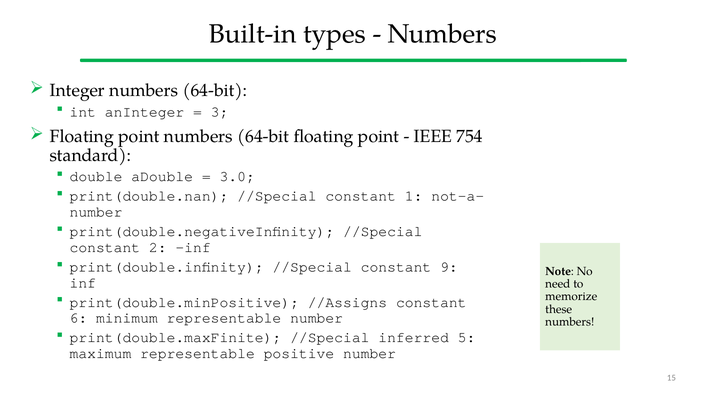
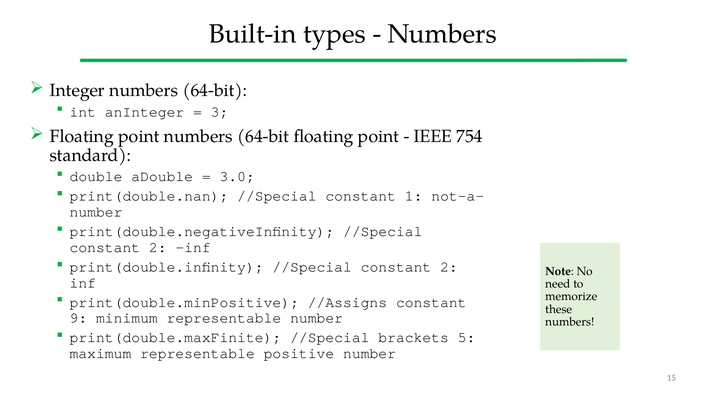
print(double.infinity //Special constant 9: 9 -> 2 (449, 267)
6: 6 -> 9 (78, 318)
inferred: inferred -> brackets (414, 338)
